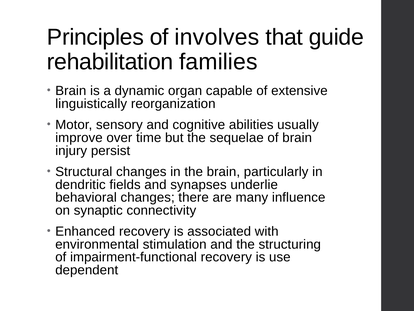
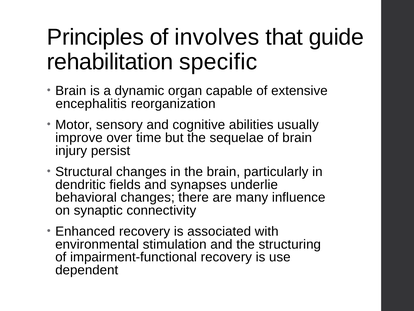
families: families -> specific (218, 62)
linguistically: linguistically -> encephalitis (91, 104)
